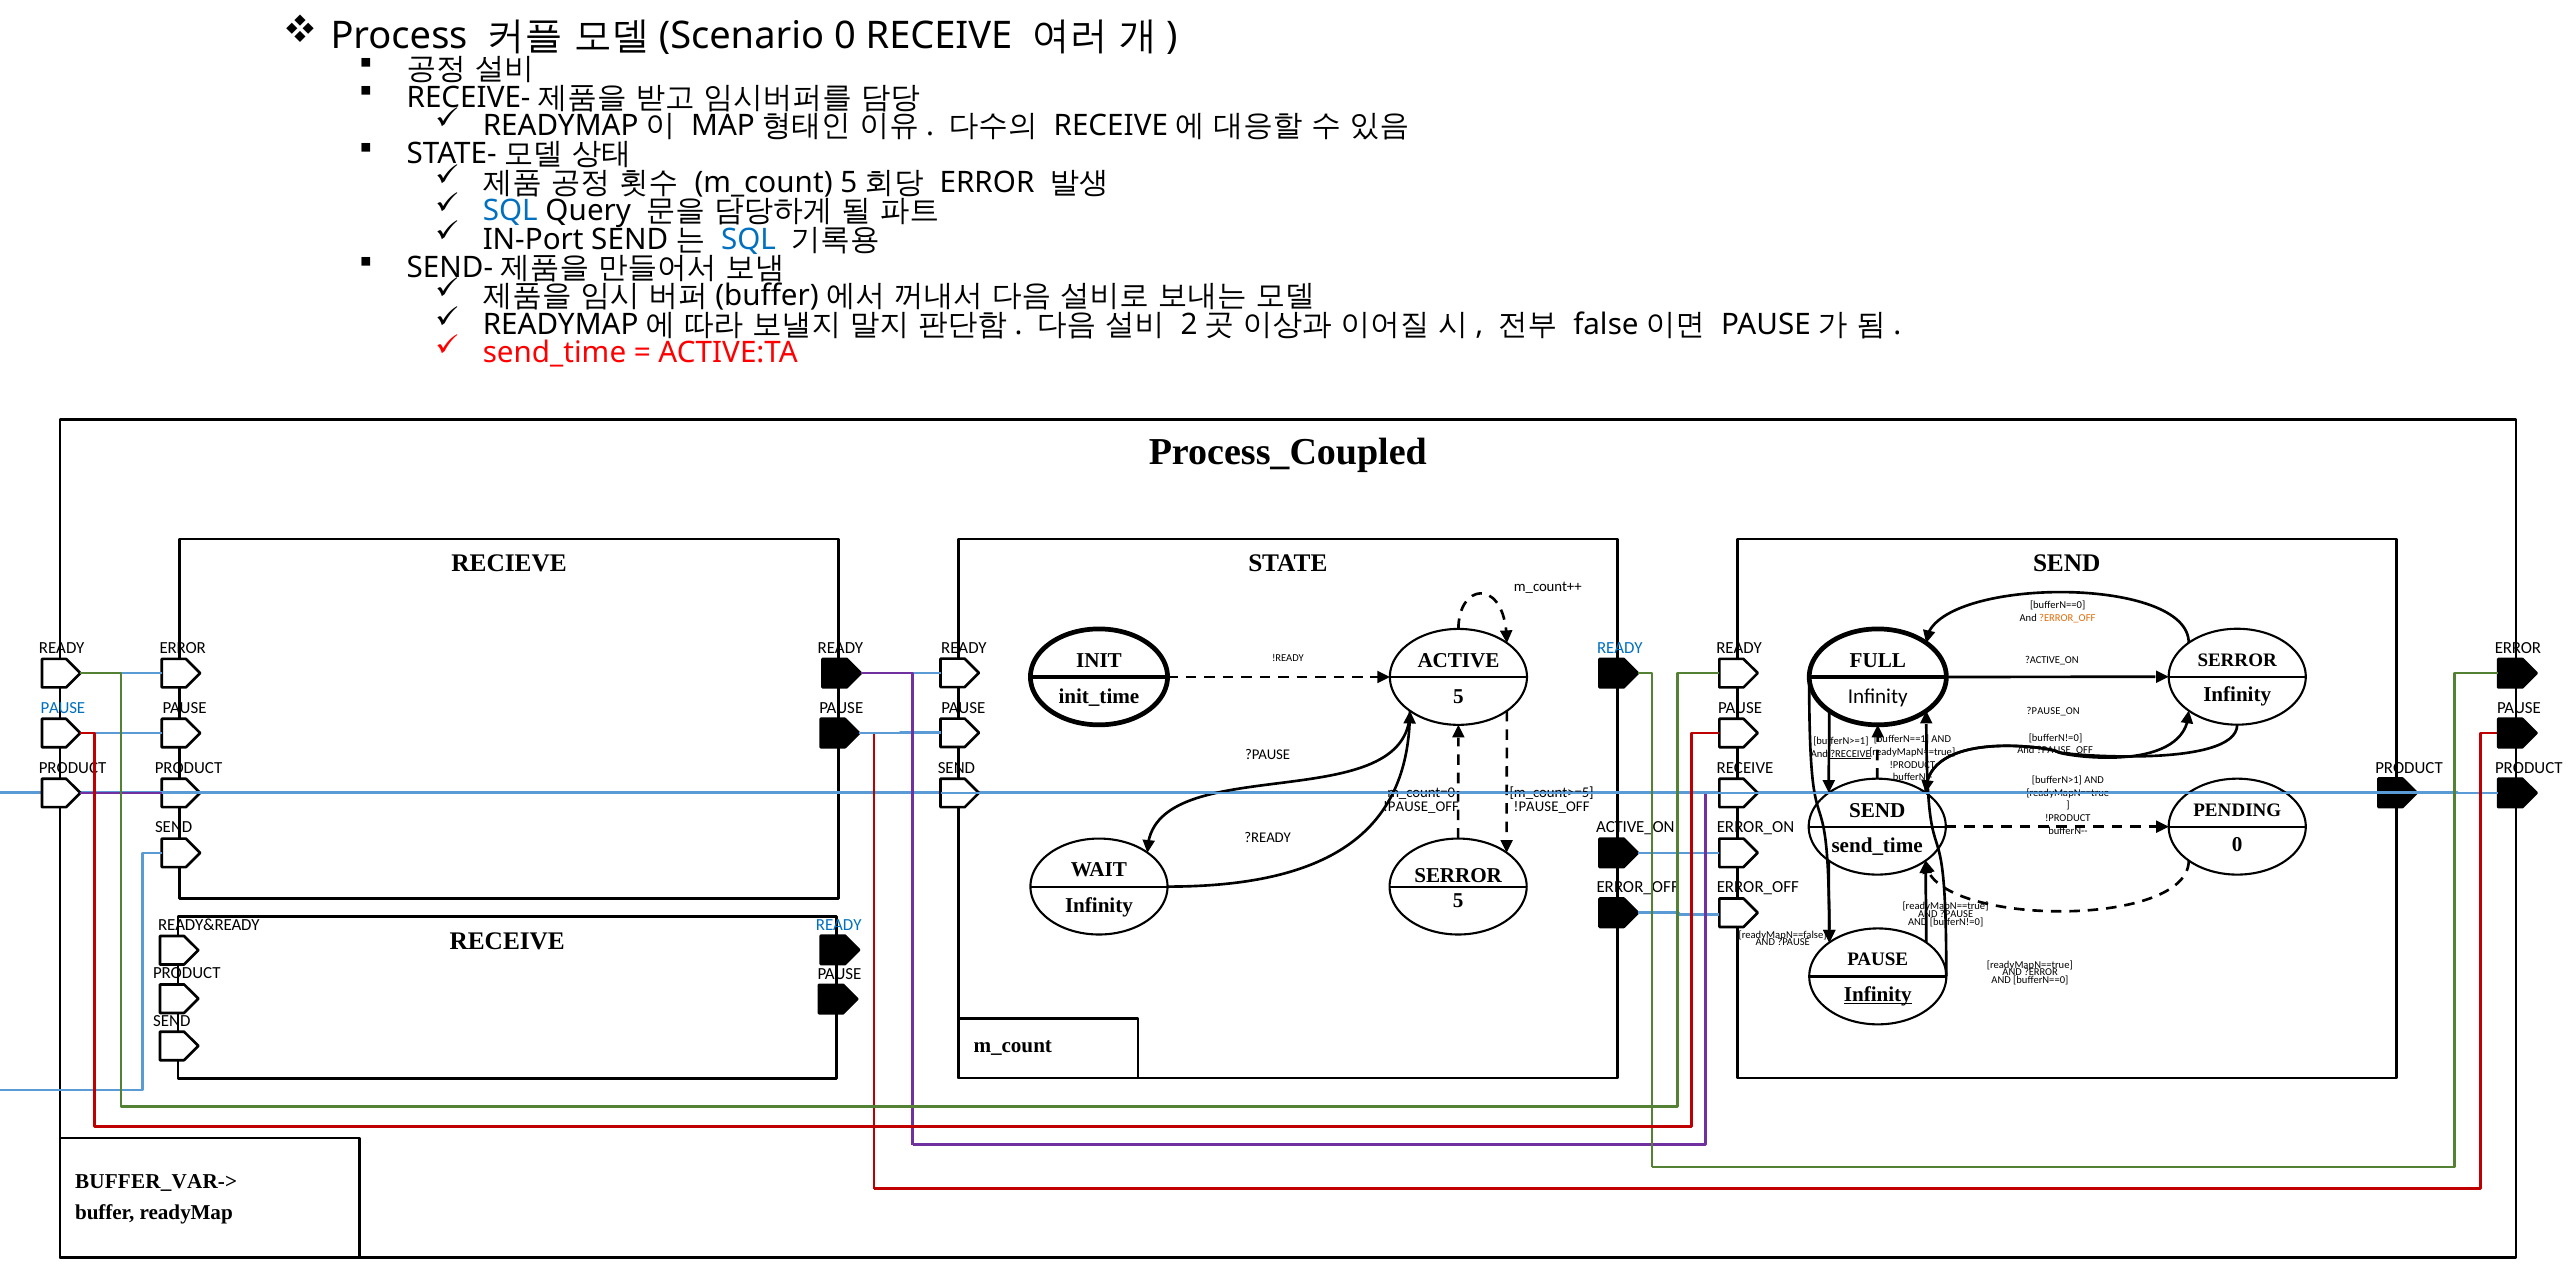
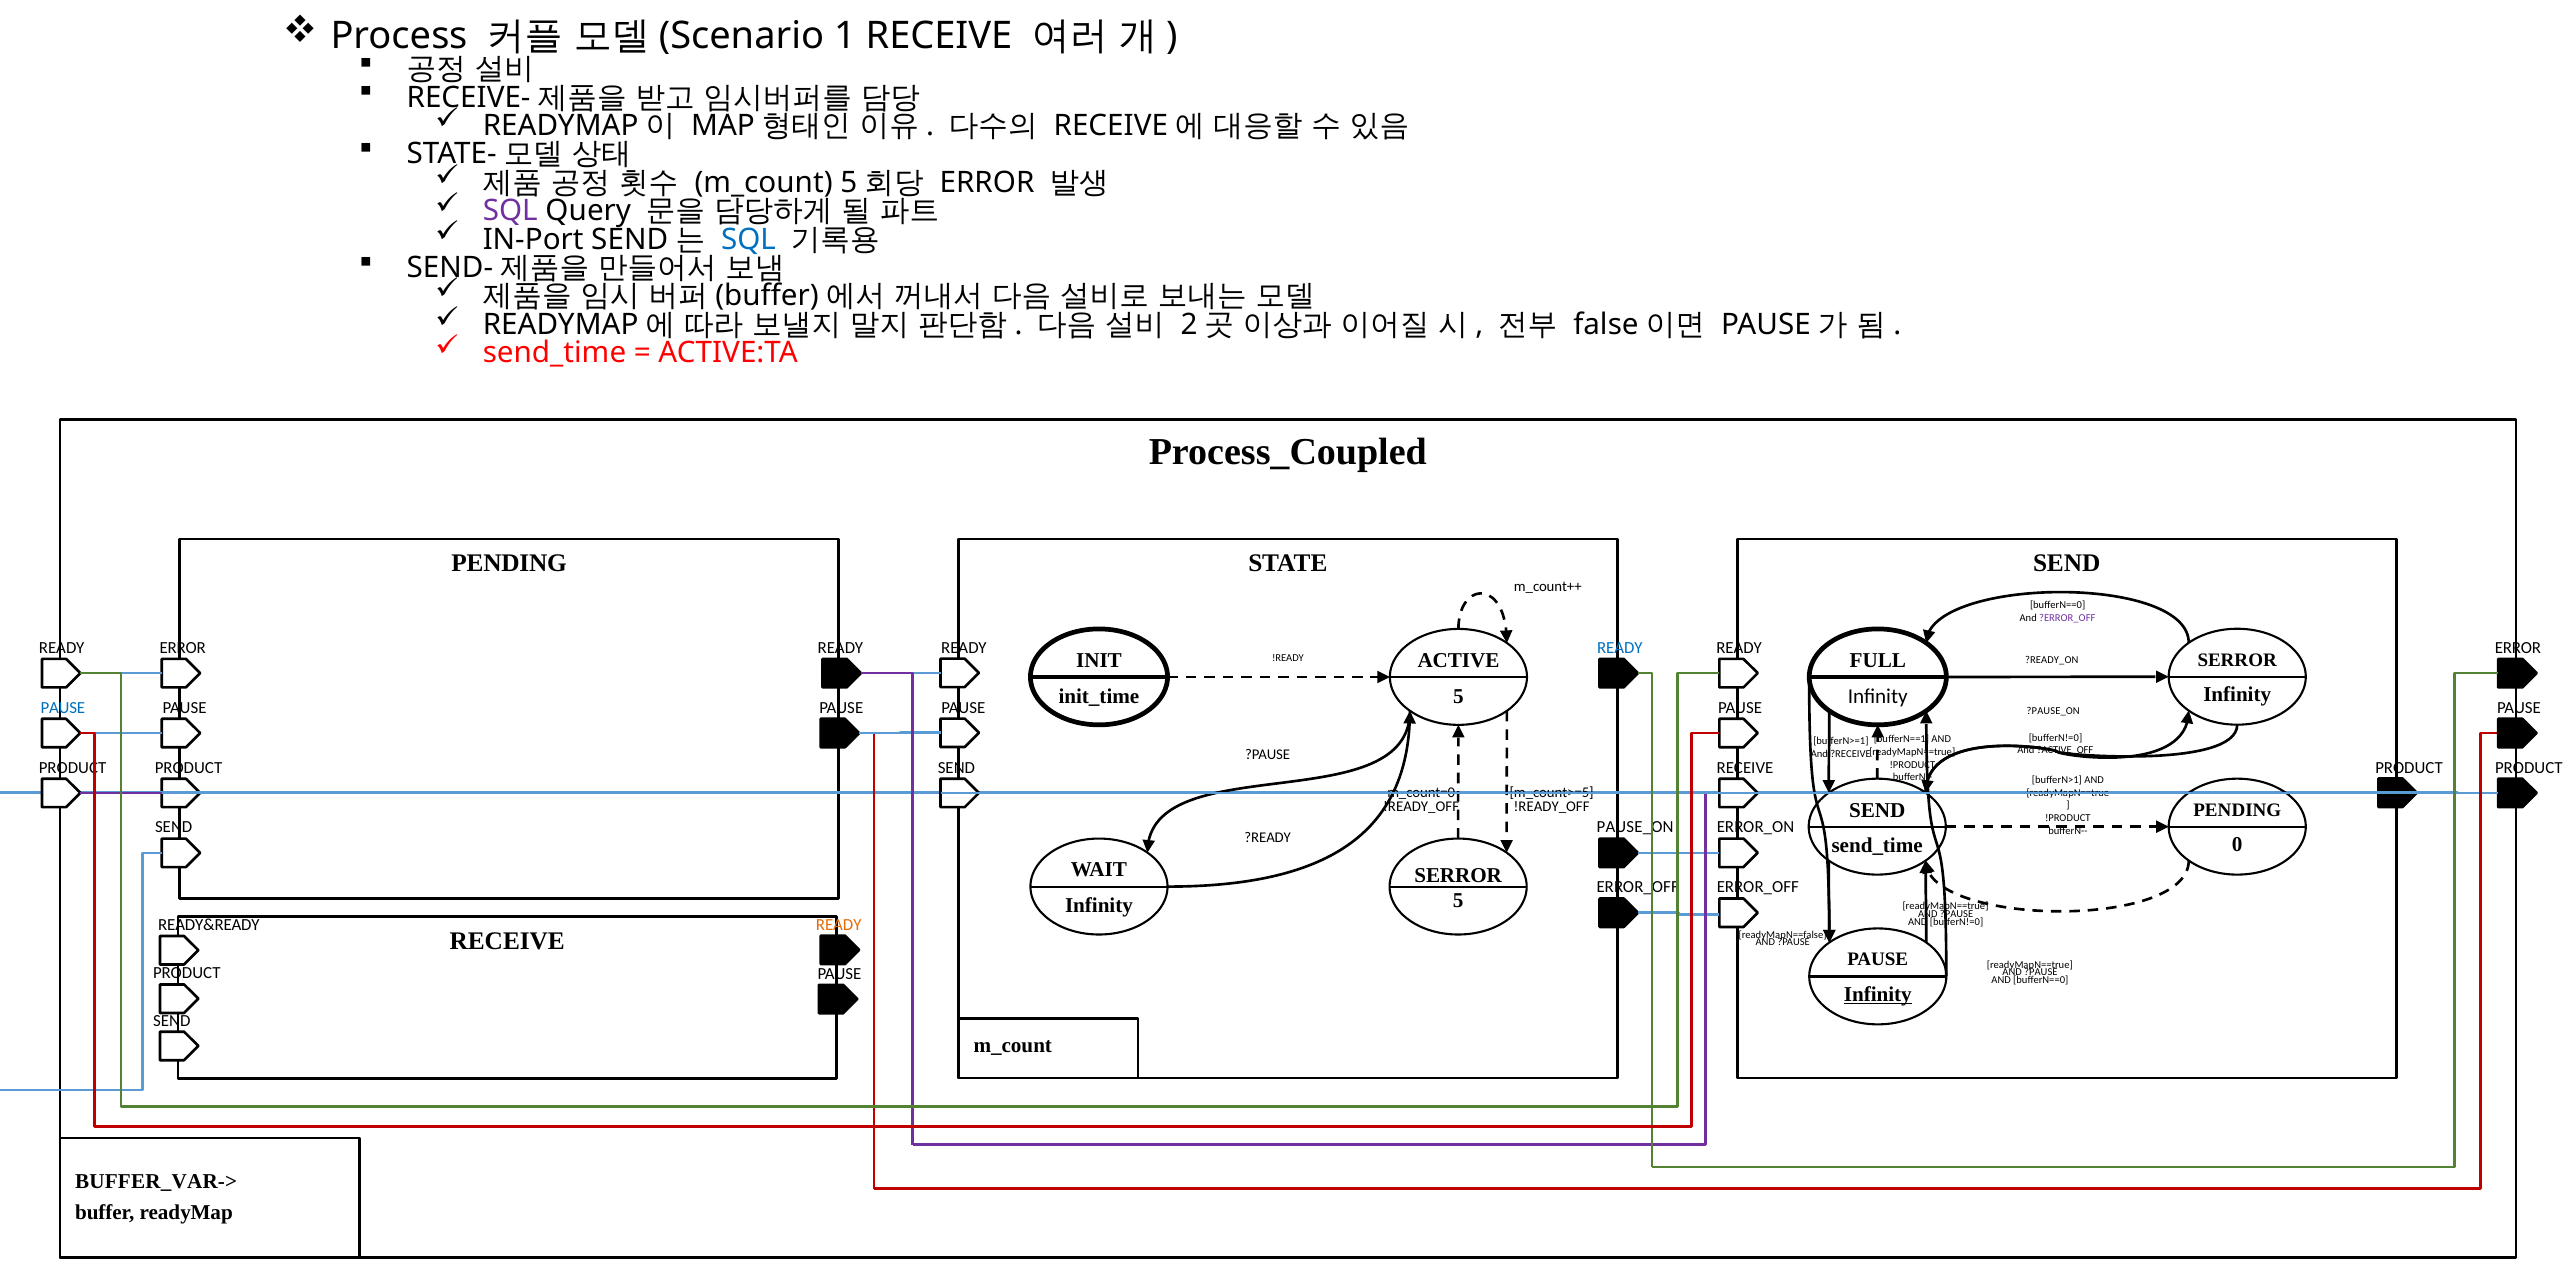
0: 0 -> 1 (845, 36)
SQL colour: blue -> purple (510, 211)
RECIEVE: RECIEVE -> PENDING (509, 564)
?ERROR_OFF colour: orange -> purple (2067, 618)
?ACTIVE_ON: ?ACTIVE_ON -> ?READY_ON (2052, 660)
?PAUSE_OFF: ?PAUSE_OFF -> ?ACTIVE_OFF (2065, 751)
?RECEIVE underline: present -> none (1851, 754)
!PAUSE_OFF: !PAUSE_OFF -> !READY_OFF (1421, 807)
!PAUSE_OFF: !PAUSE_OFF -> !READY_OFF (1552, 807)
ACTIVE_ON: ACTIVE_ON -> PAUSE_ON (1635, 828)
READY colour: blue -> orange (839, 925)
?ERROR: ?ERROR -> ?PAUSE (2041, 972)
